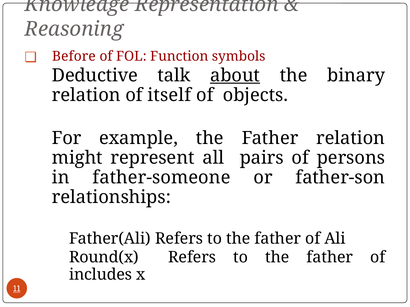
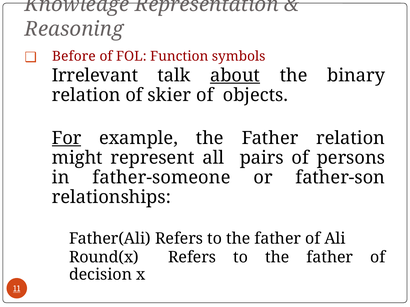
Deductive: Deductive -> Irrelevant (95, 76)
itself: itself -> skier (169, 95)
For underline: none -> present (67, 138)
includes: includes -> decision (100, 275)
